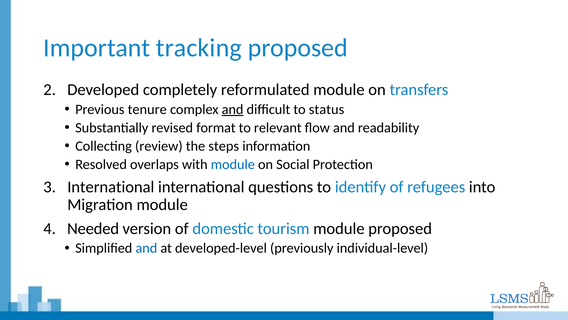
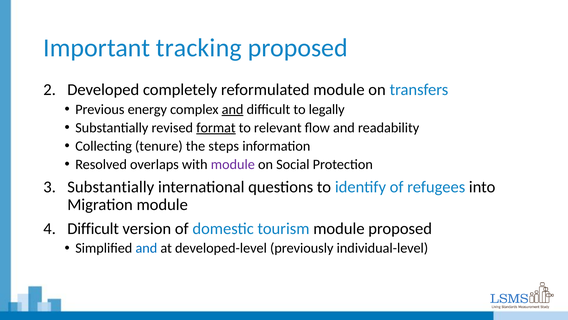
tenure: tenure -> energy (147, 109)
status: status -> legally (327, 109)
format underline: none -> present (216, 128)
review: review -> tenure (159, 146)
module colour: blue -> purple (233, 164)
International: International -> Substantially (111, 187)
Needed: Needed -> Difficult (93, 228)
